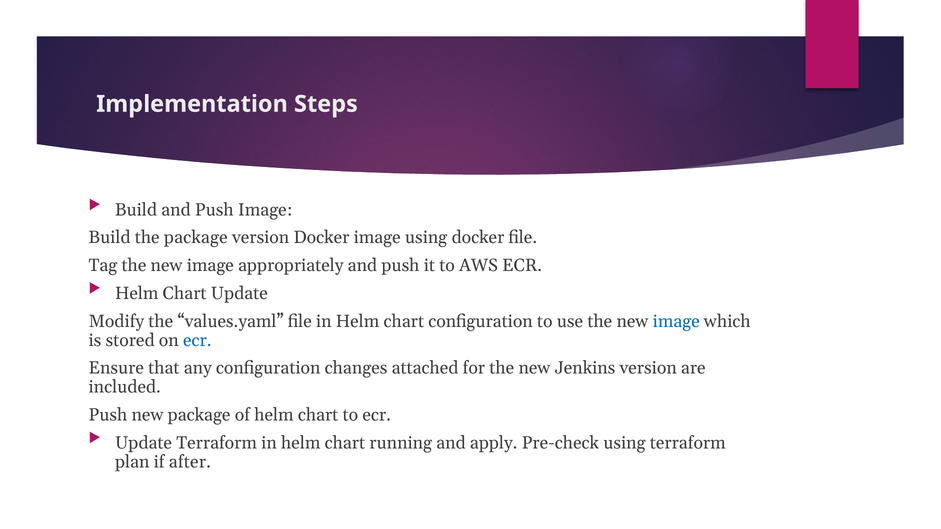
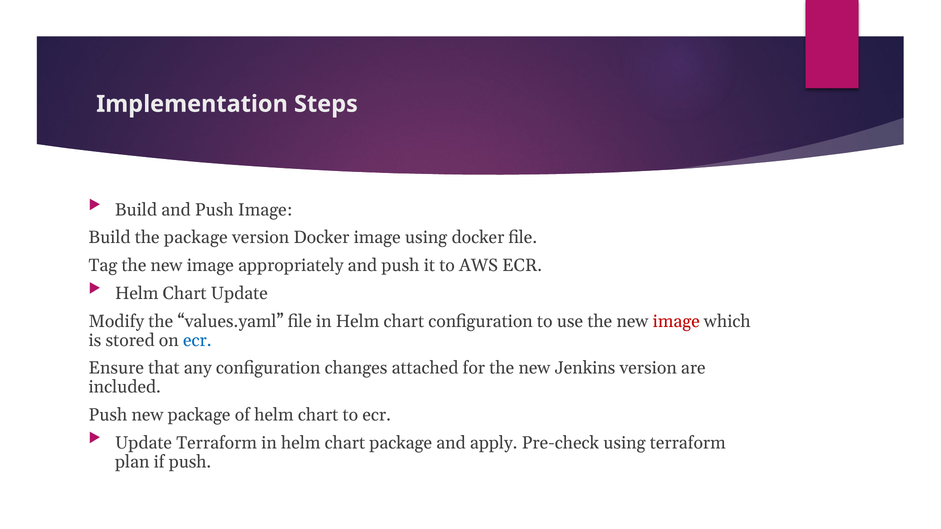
image colour: blue -> red (676, 321)
chart running: running -> package (401, 443)
if after: after -> push (190, 462)
